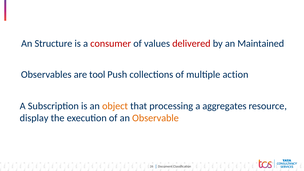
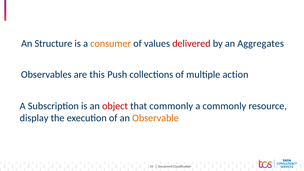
consumer colour: red -> orange (111, 43)
Maintained: Maintained -> Aggregates (261, 43)
tool: tool -> this (97, 75)
object colour: orange -> red (115, 106)
that processing: processing -> commonly (171, 106)
a aggregates: aggregates -> commonly (224, 106)
